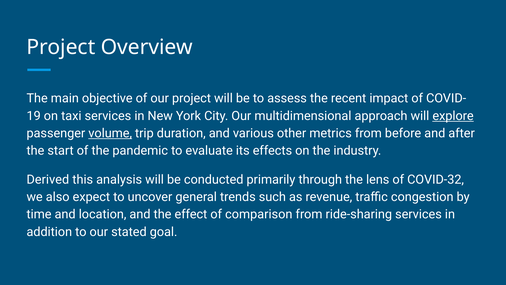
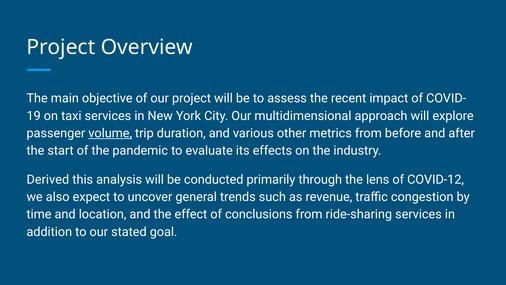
explore underline: present -> none (453, 116)
COVID-32: COVID-32 -> COVID-12 (436, 179)
comparison: comparison -> conclusions (259, 214)
